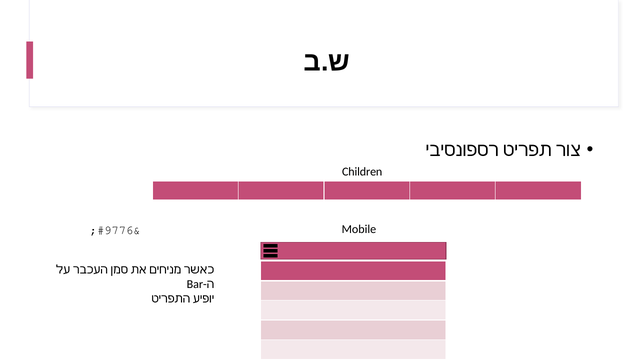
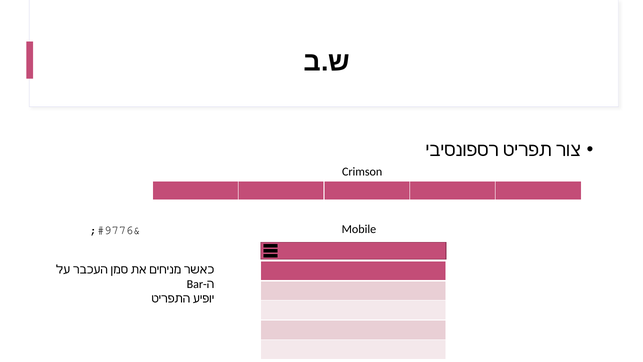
Children: Children -> Crimson (362, 172)
